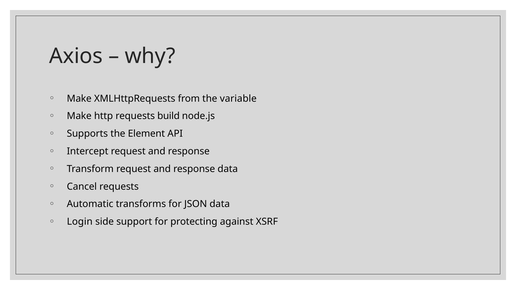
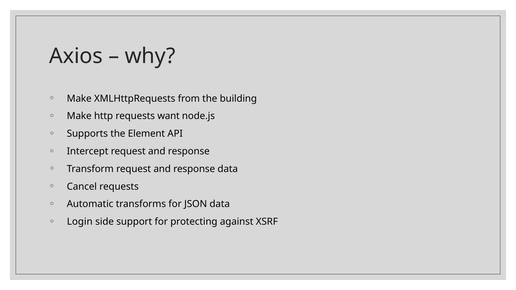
variable: variable -> building (238, 99)
build: build -> want (169, 116)
